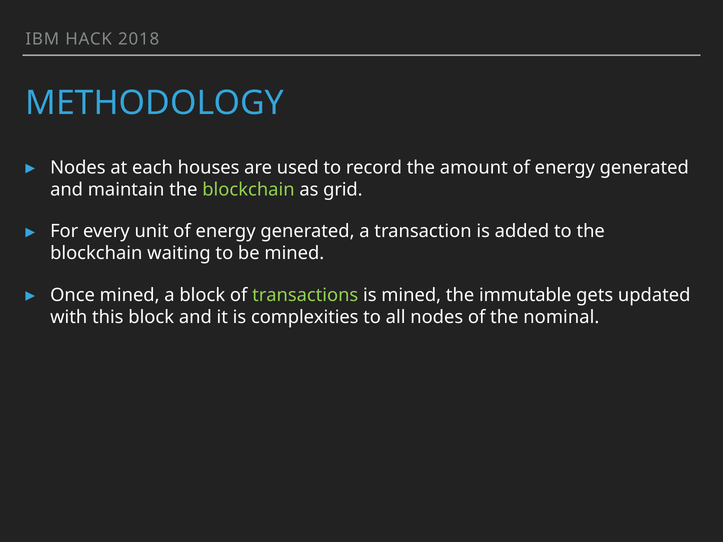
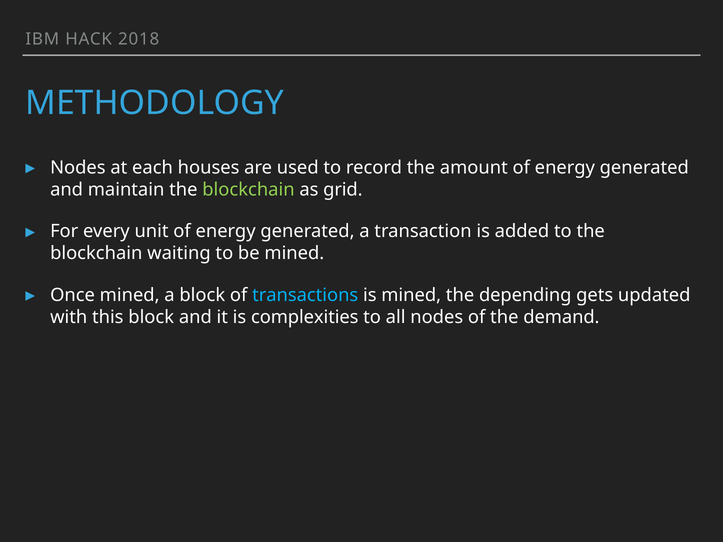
transactions colour: light green -> light blue (305, 295)
immutable: immutable -> depending (525, 295)
nominal: nominal -> demand (561, 317)
